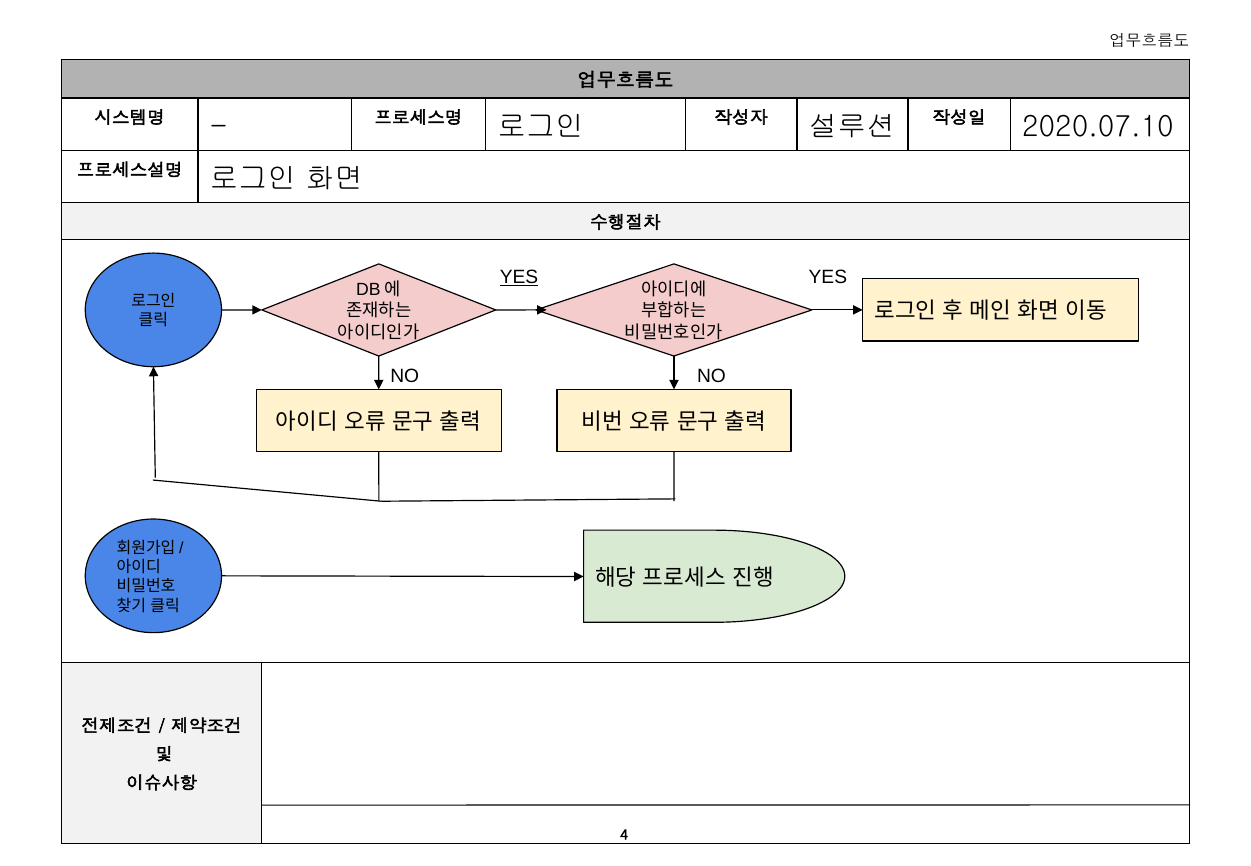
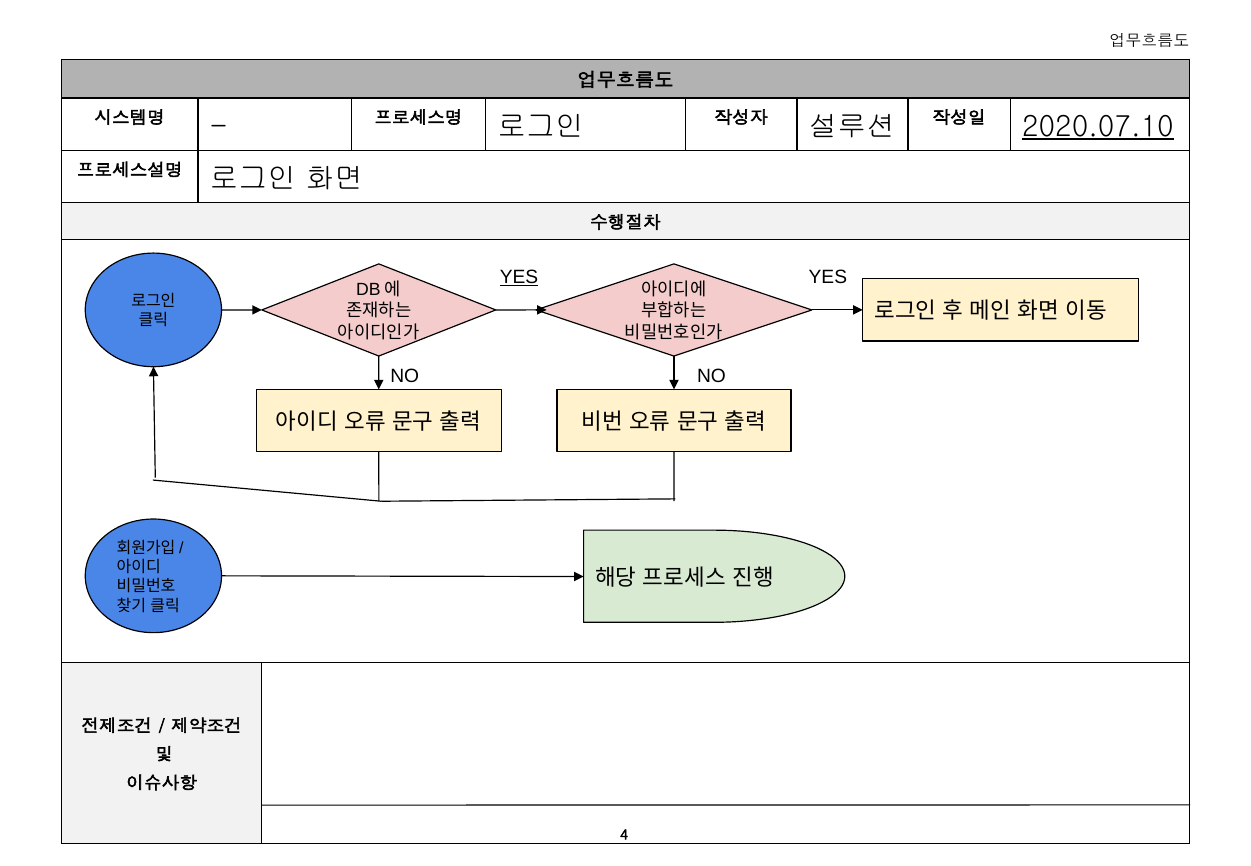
2020.07.10 underline: none -> present (1098, 127)
